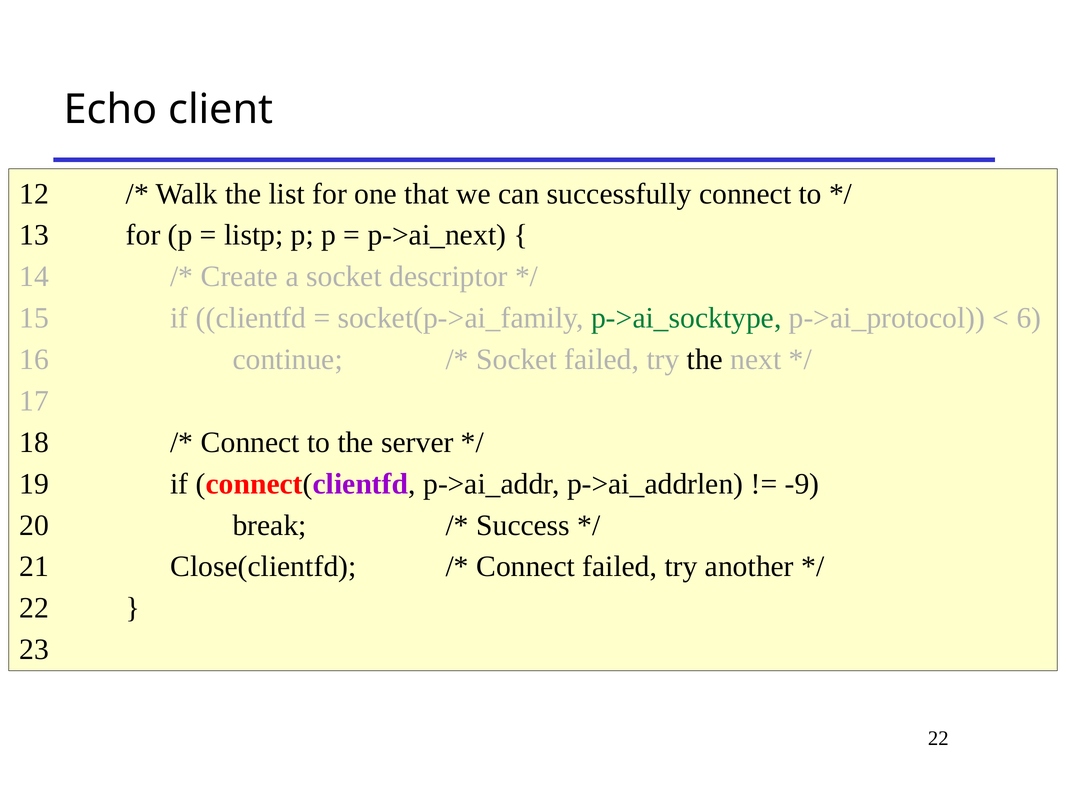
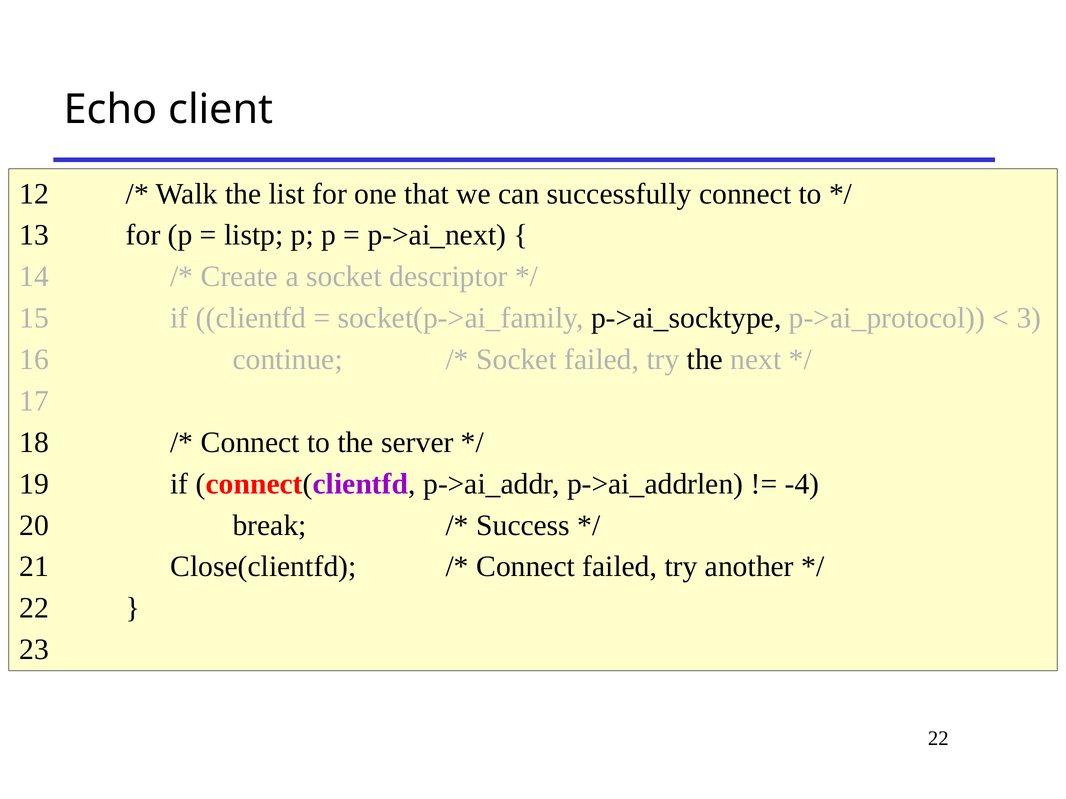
p->ai_socktype colour: green -> black (686, 318)
6: 6 -> 3 (1029, 318)
-9: -9 -> -4 (802, 484)
